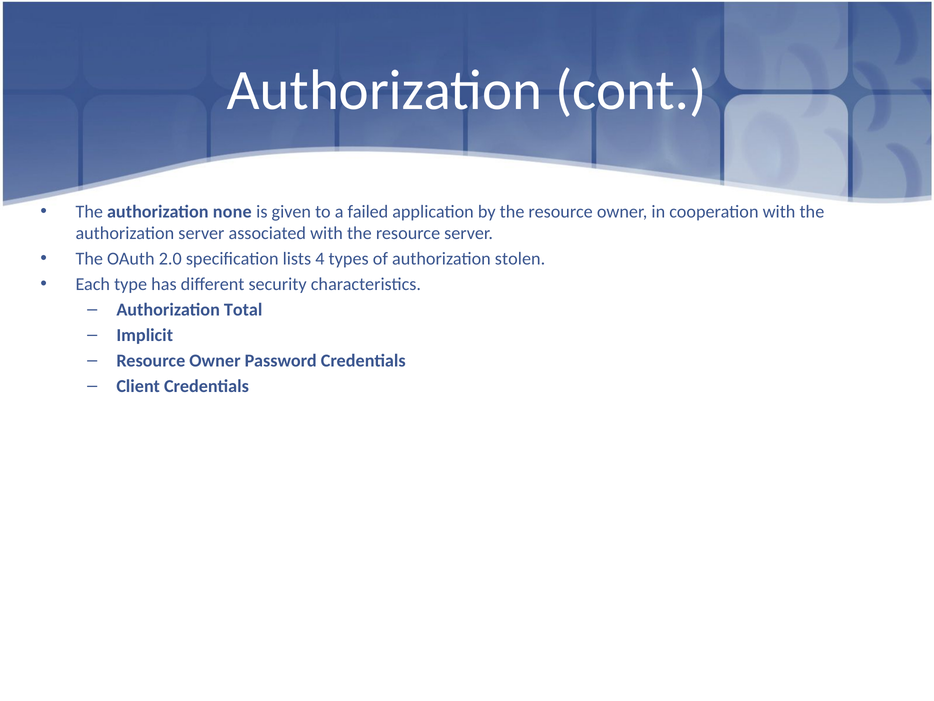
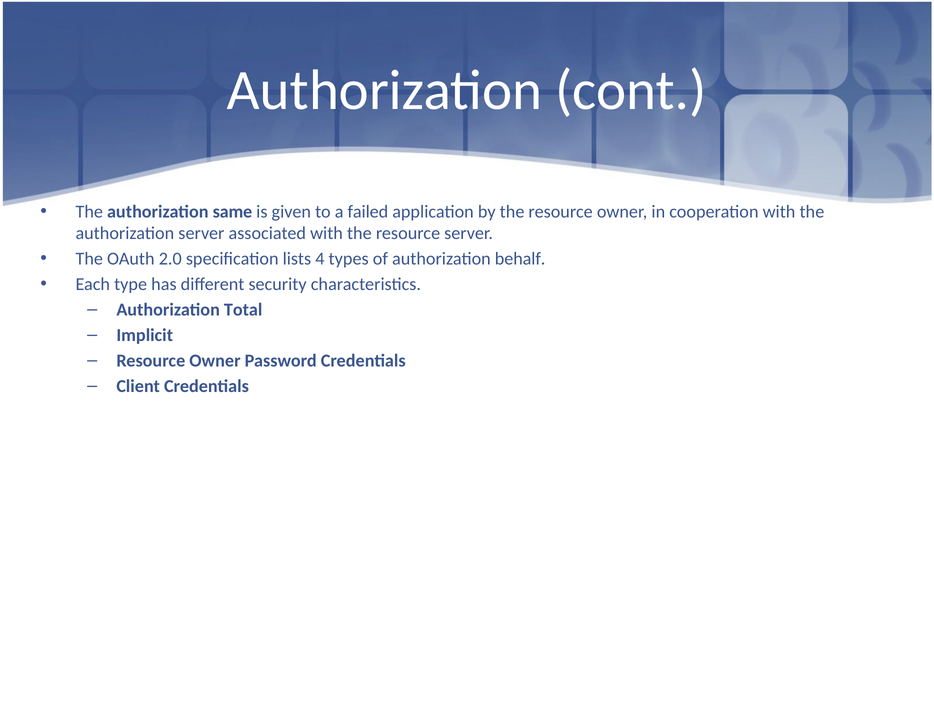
none: none -> same (232, 211)
stolen: stolen -> behalf (520, 259)
